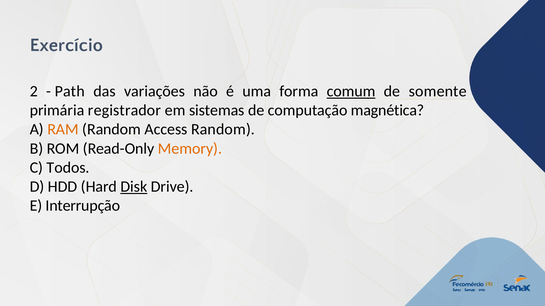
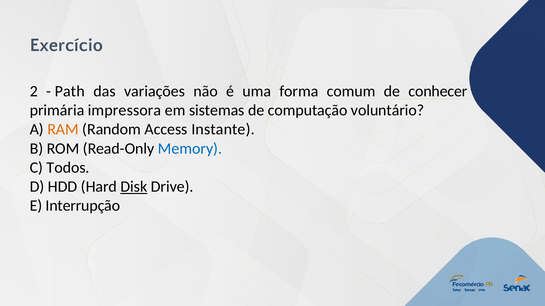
comum underline: present -> none (351, 91)
somente: somente -> conhecer (438, 91)
registrador: registrador -> impressora (125, 111)
magnética: magnética -> voluntário (388, 111)
Access Random: Random -> Instante (223, 130)
Memory colour: orange -> blue (190, 149)
